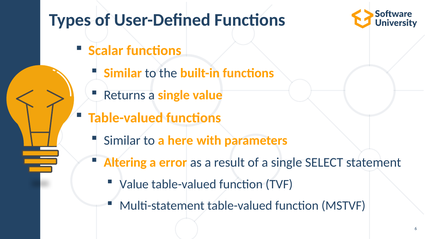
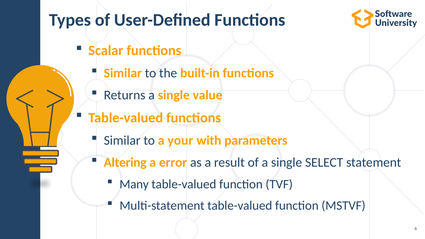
here: here -> your (180, 140)
Value: Value -> Many (134, 184)
